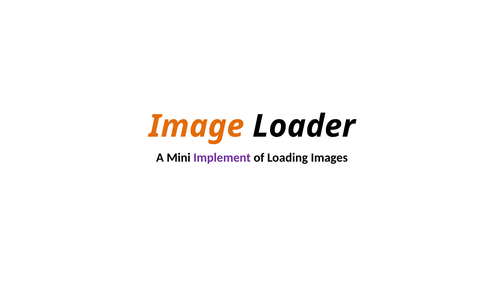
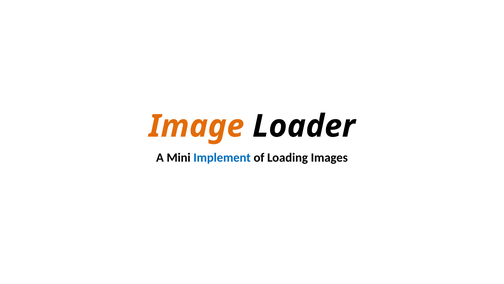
Implement colour: purple -> blue (222, 158)
